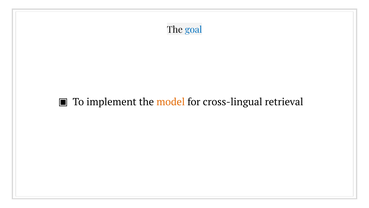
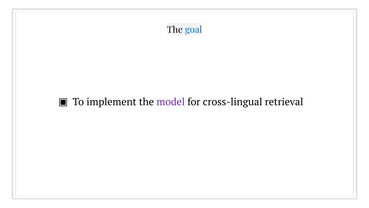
model colour: orange -> purple (171, 102)
